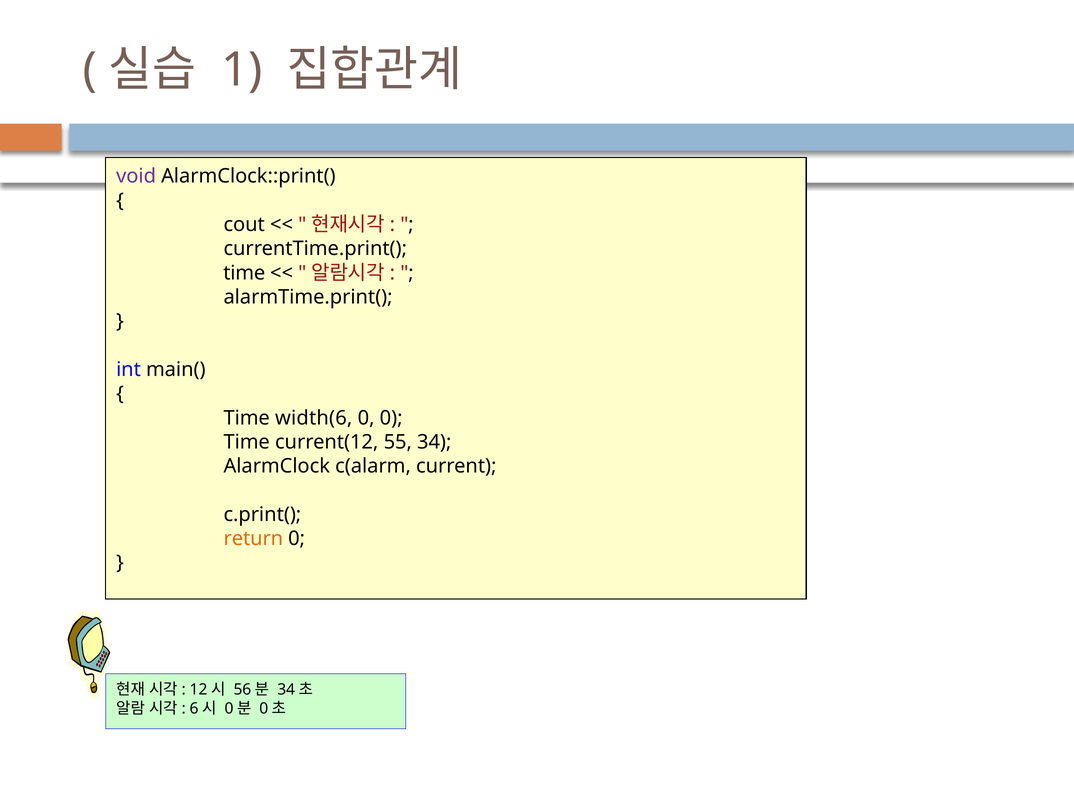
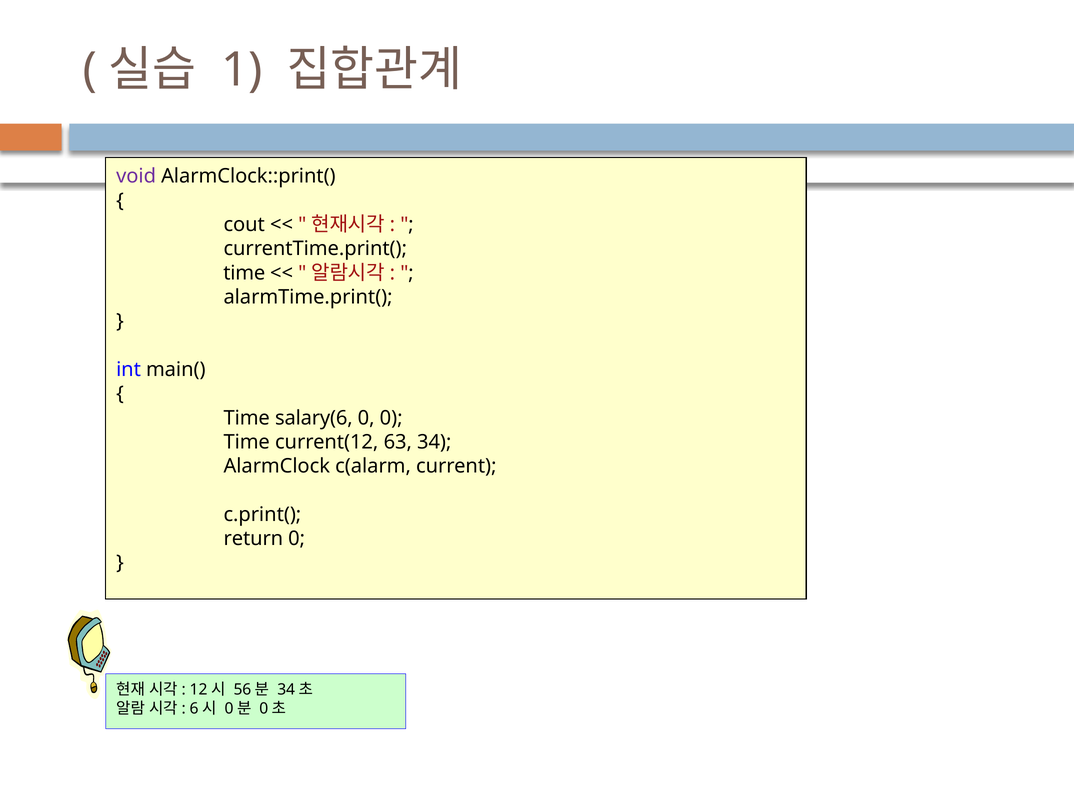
width(6: width(6 -> salary(6 (314, 418)
55: 55 -> 63 (398, 442)
return colour: orange -> black (253, 538)
